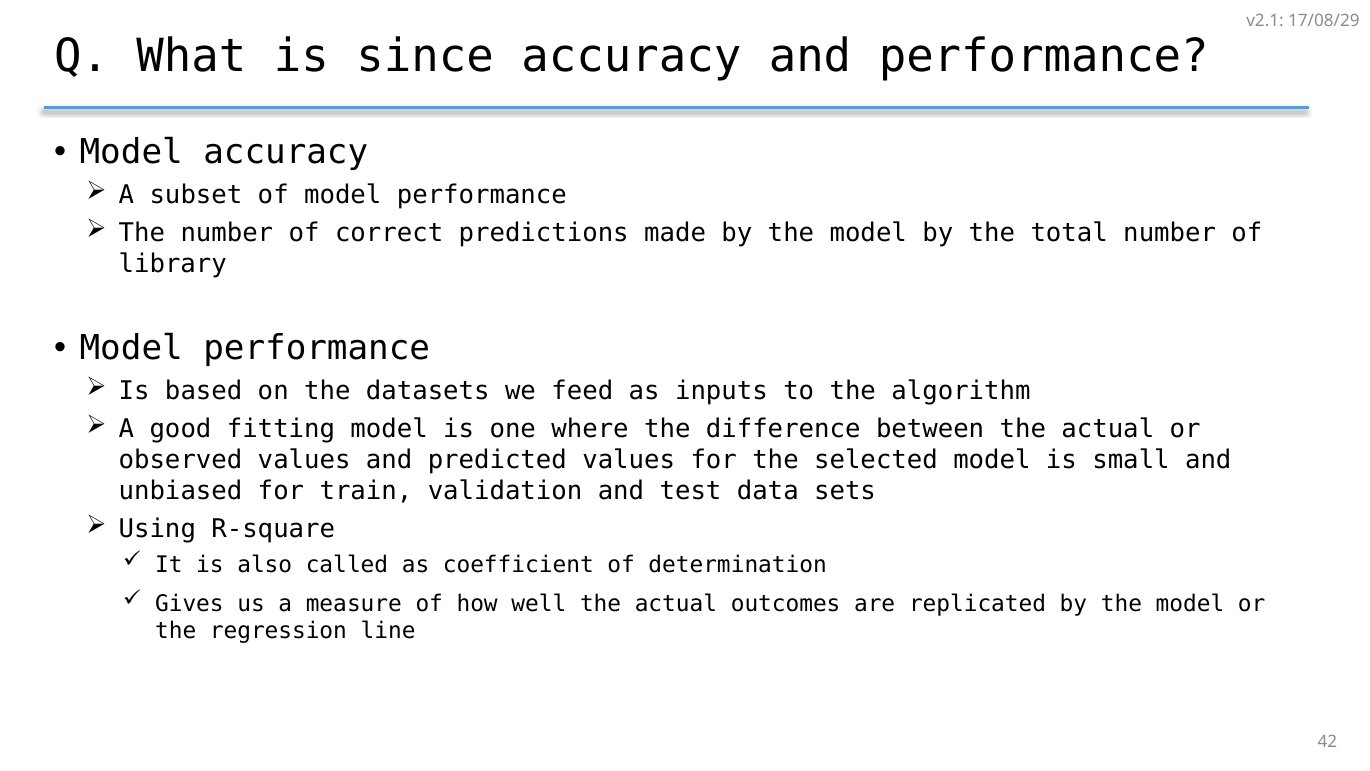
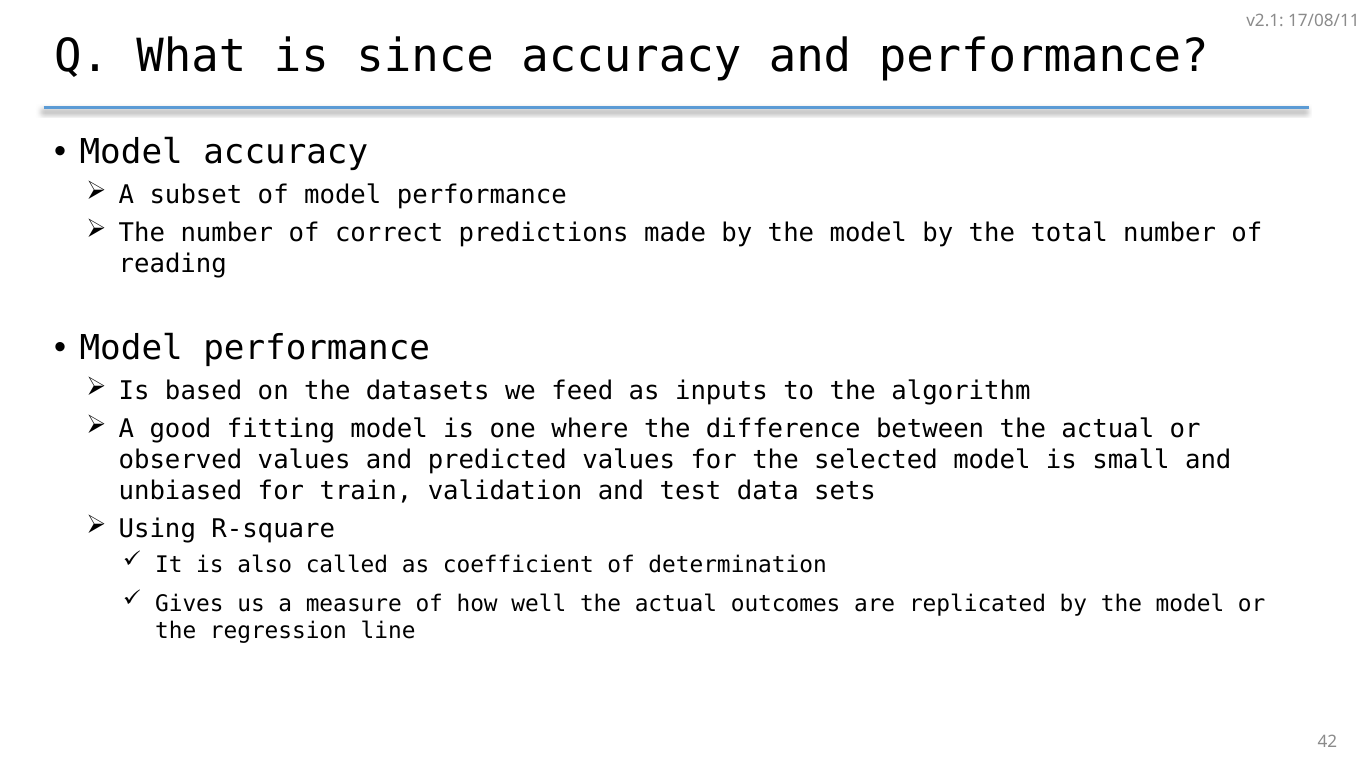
17/08/29: 17/08/29 -> 17/08/11 (1324, 21)
library: library -> reading (173, 264)
